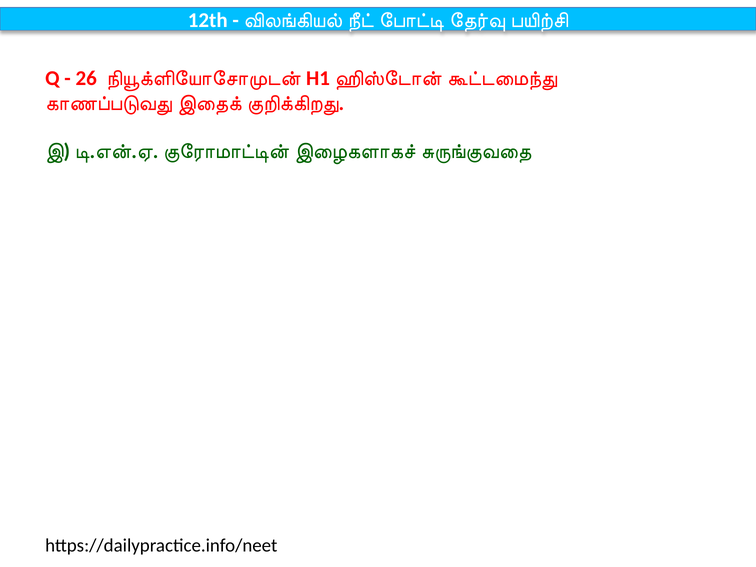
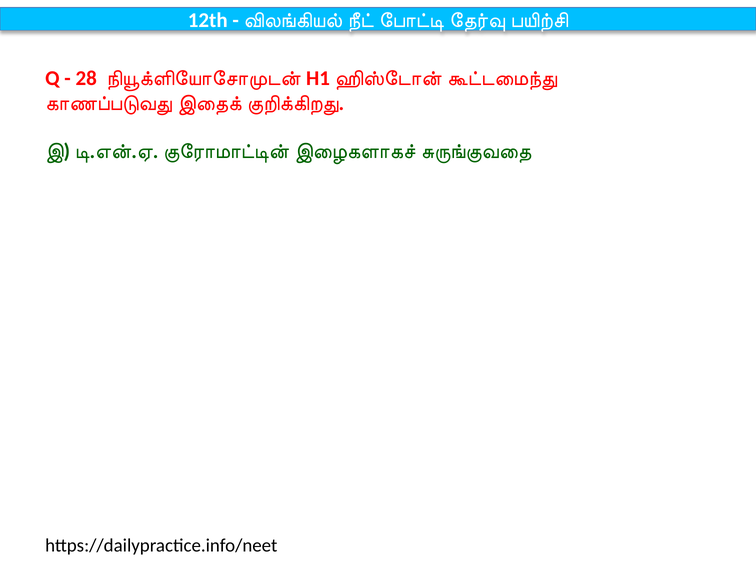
26: 26 -> 28 (86, 78)
